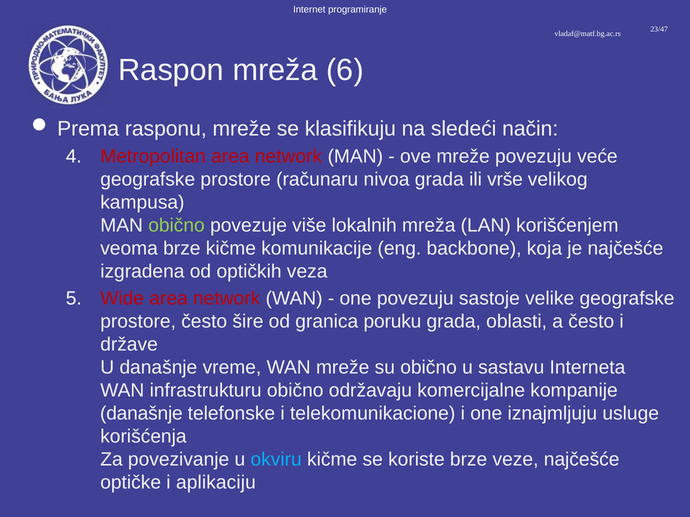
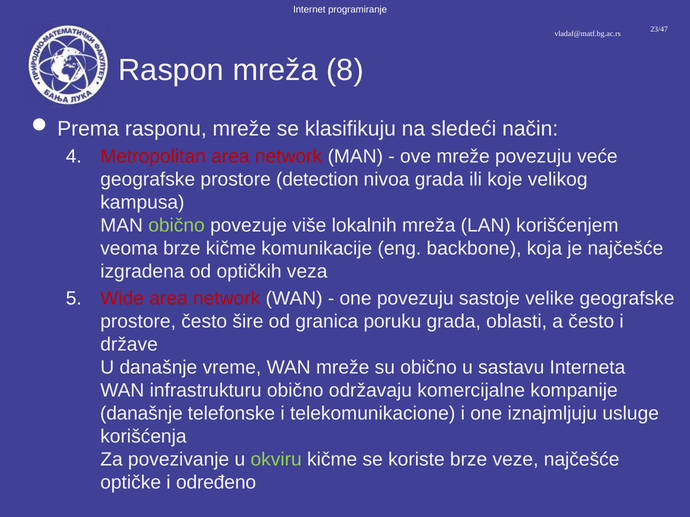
6: 6 -> 8 (345, 70)
računaru: računaru -> detection (317, 180)
vrše: vrše -> koje (505, 180)
okviru colour: light blue -> light green (276, 460)
aplikaciju: aplikaciju -> određeno (216, 483)
